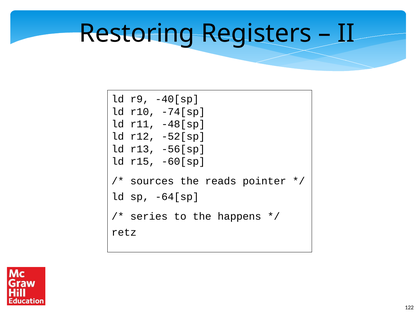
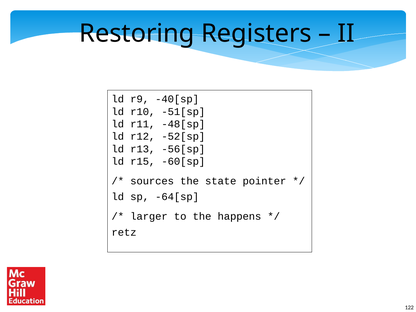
-74[sp: -74[sp -> -51[sp (183, 112)
reads: reads -> state (221, 181)
series: series -> larger (149, 216)
